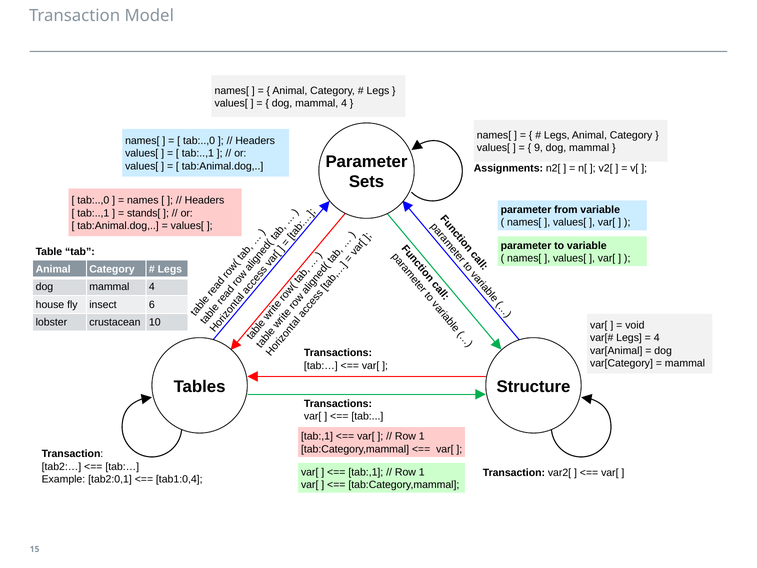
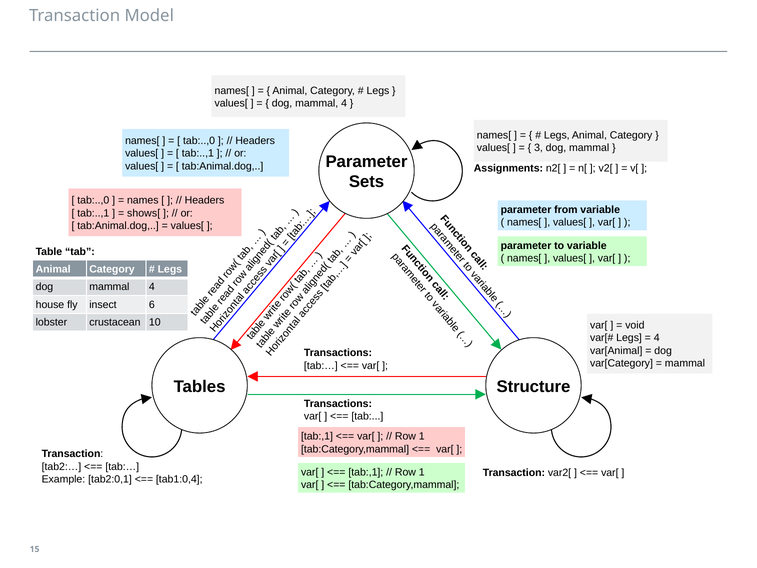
9: 9 -> 3 (539, 148)
stands[: stands[ -> shows[ (144, 213)
